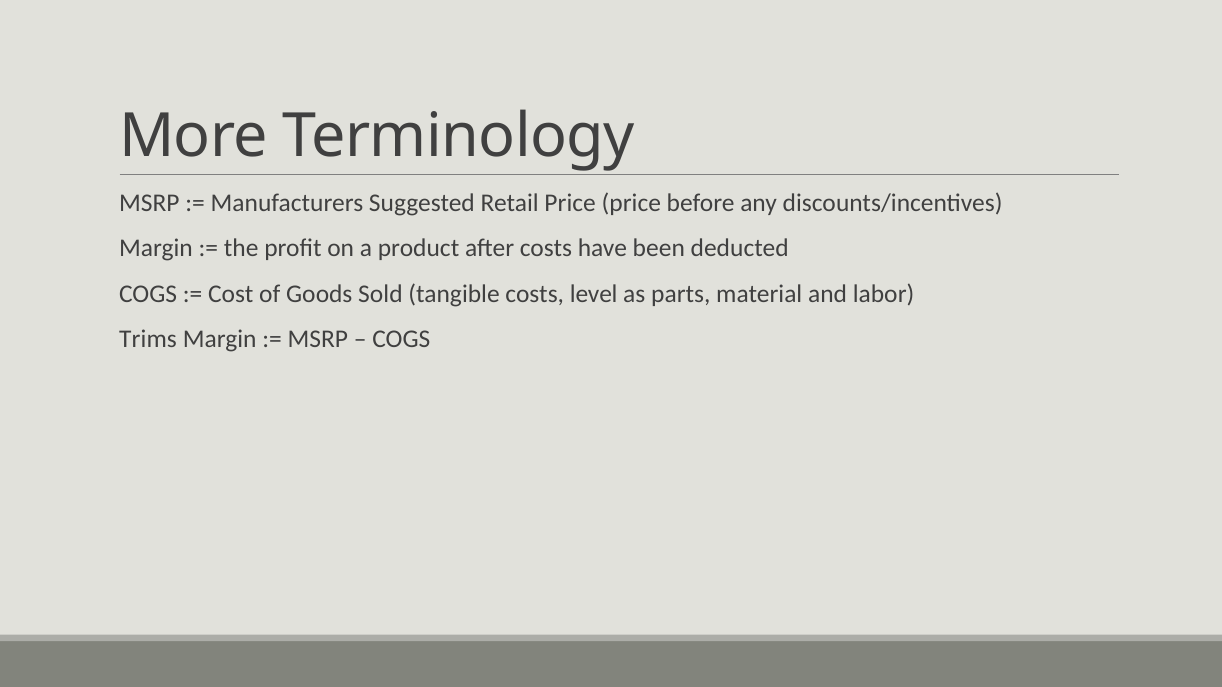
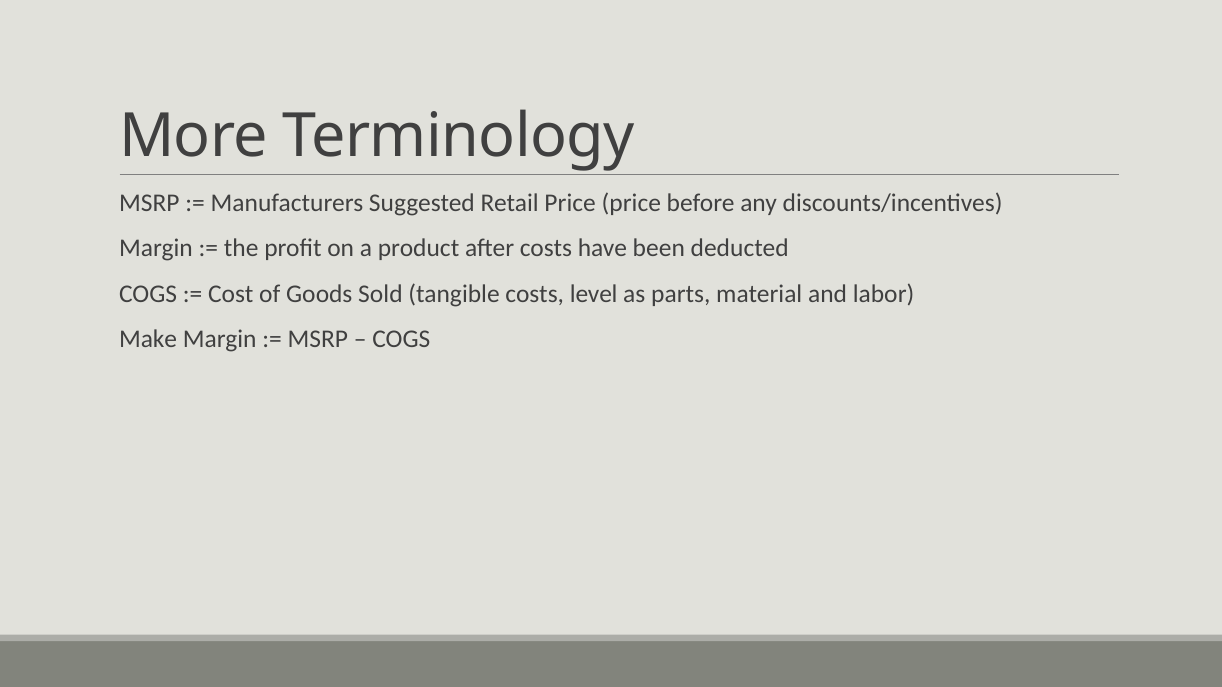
Trims: Trims -> Make (148, 339)
